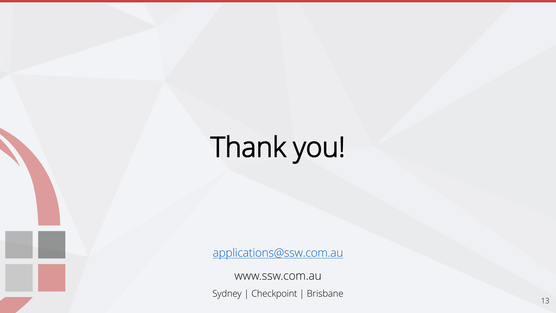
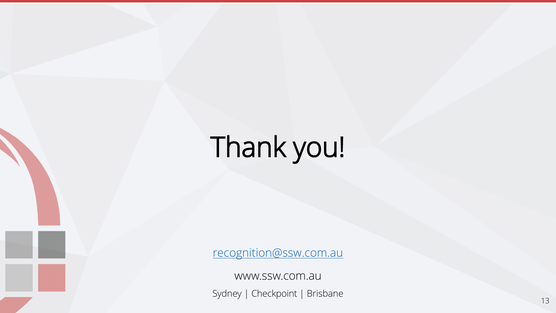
applications@ssw.com.au: applications@ssw.com.au -> recognition@ssw.com.au (278, 253)
